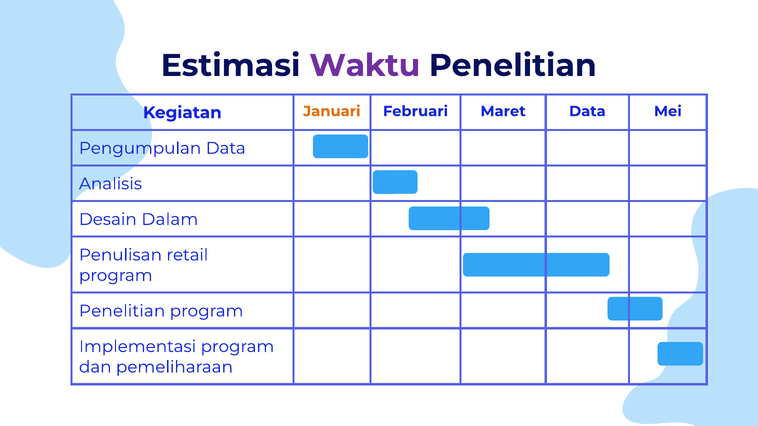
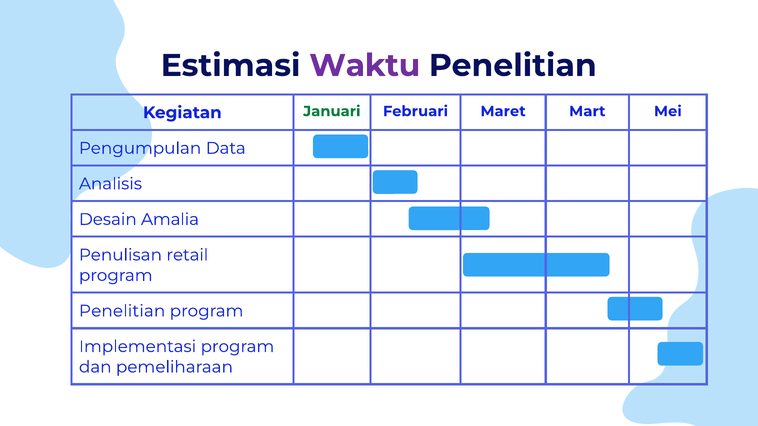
Januari colour: orange -> green (332, 111)
Maret Data: Data -> Mart (587, 111)
Dalam: Dalam -> Amalia (170, 220)
